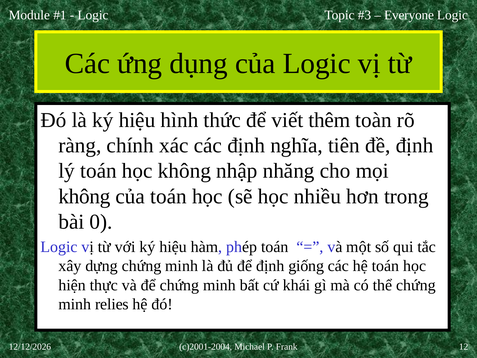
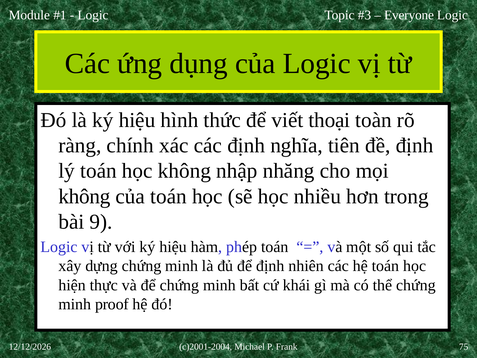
thêm: thêm -> thoại (329, 120)
0: 0 -> 9 (101, 222)
giống: giống -> nhiên (306, 266)
relies: relies -> proof (112, 304)
12: 12 -> 75 (464, 346)
